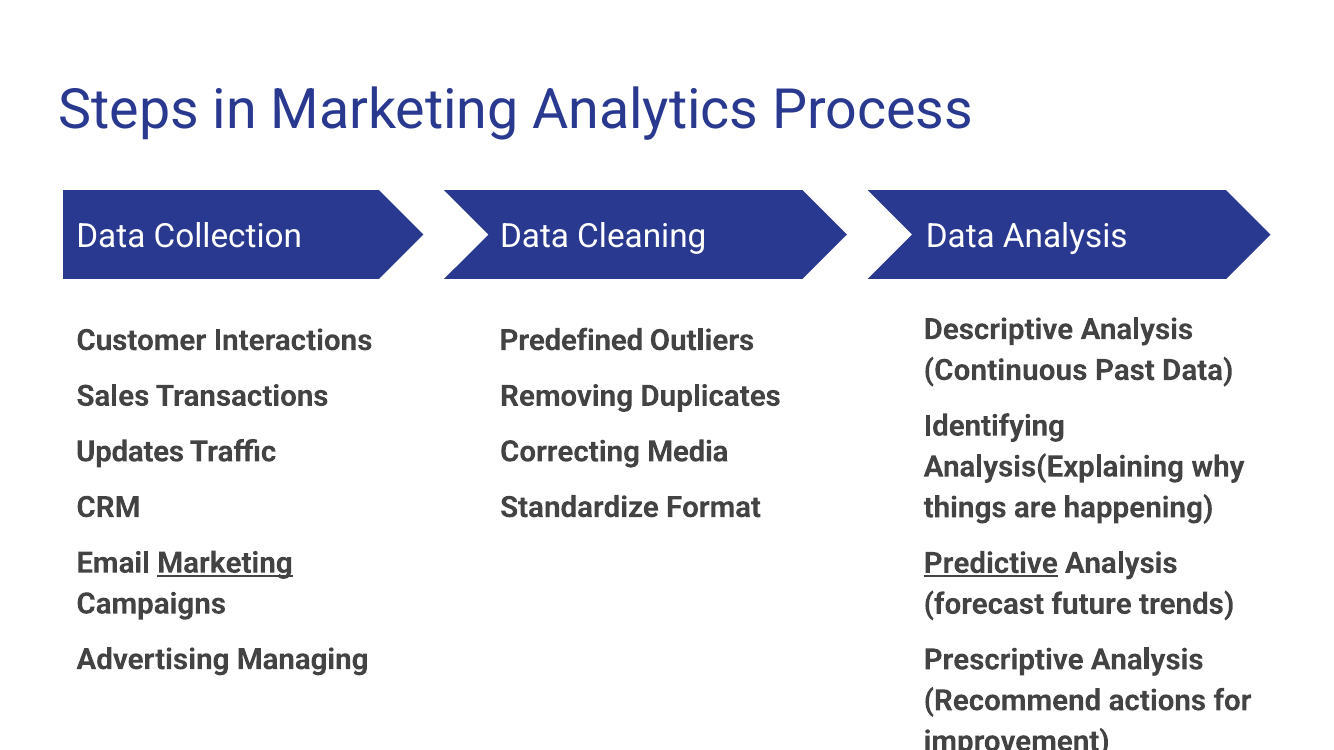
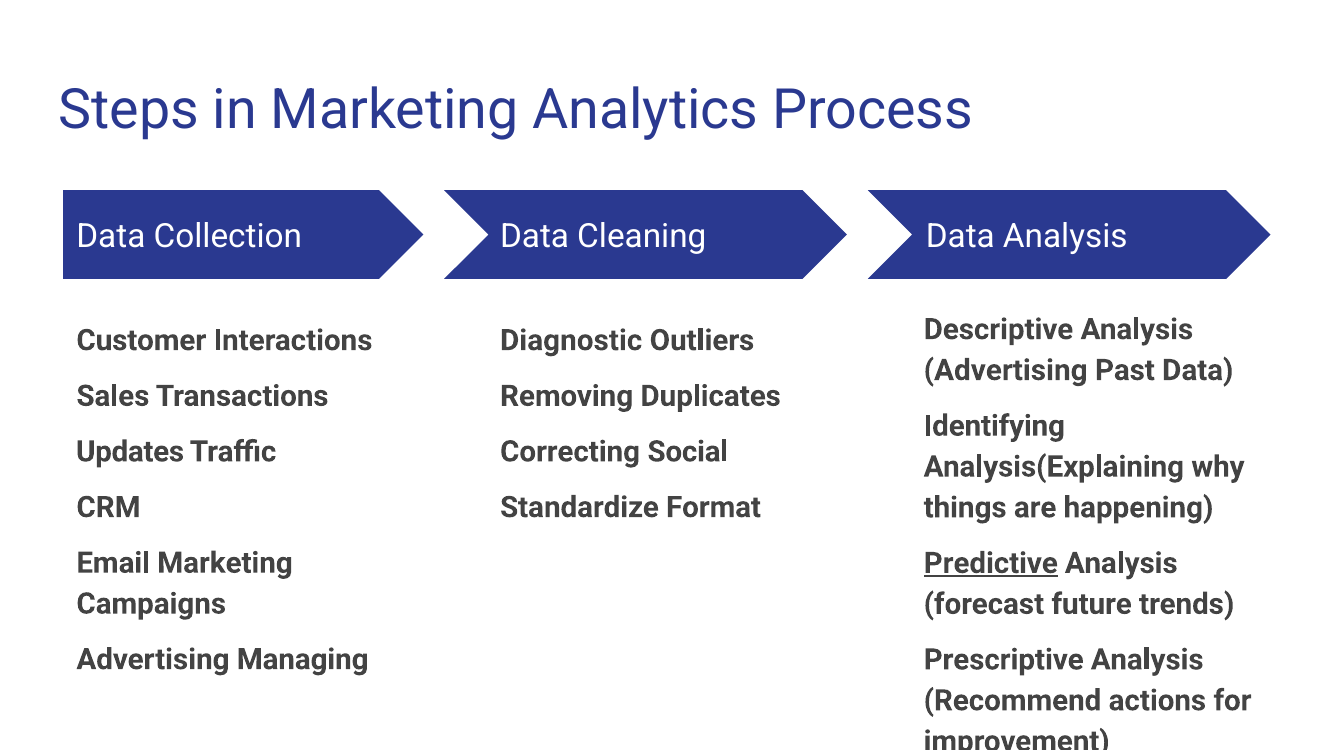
Predefined: Predefined -> Diagnostic (571, 341)
Continuous: Continuous -> Advertising (1006, 370)
Media: Media -> Social (688, 452)
Marketing underline: present -> none (225, 563)
